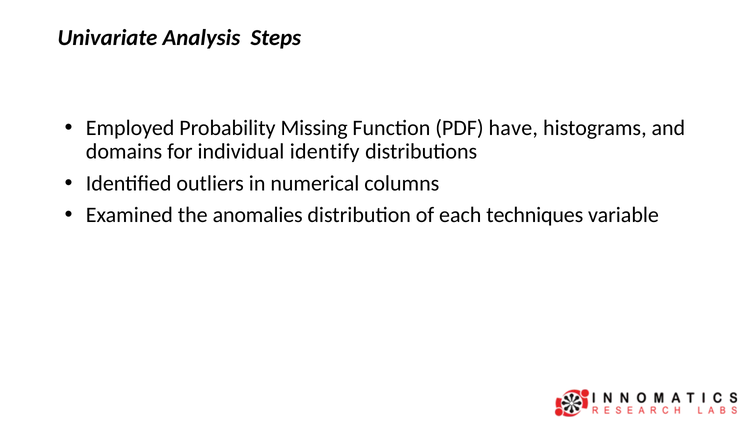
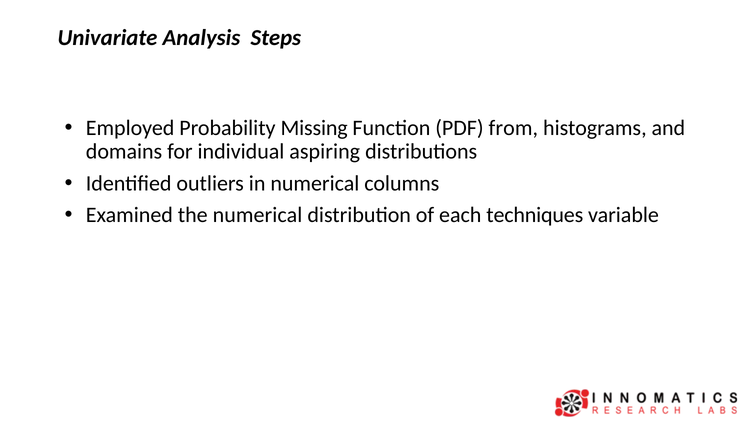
have: have -> from (513, 128)
identify: identify -> aspiring (325, 151)
the anomalies: anomalies -> numerical (258, 215)
